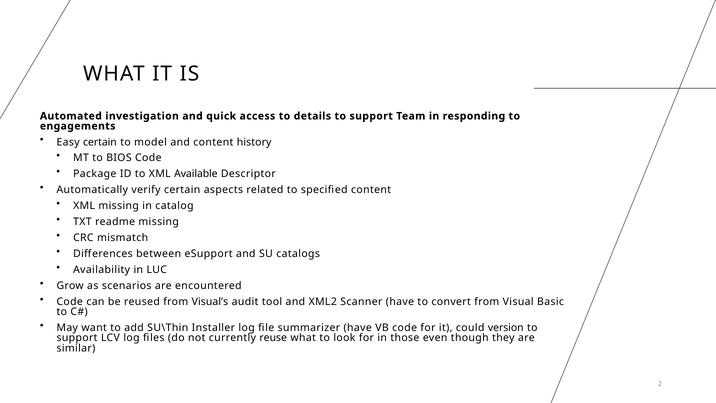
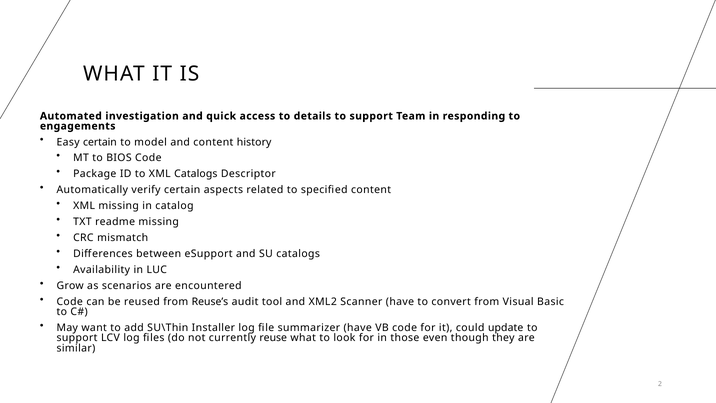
XML Available: Available -> Catalogs (196, 174)
Visual’s: Visual’s -> Reuse’s (210, 302)
version: version -> update (506, 328)
